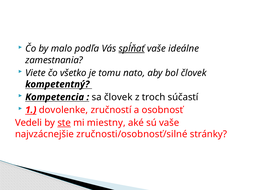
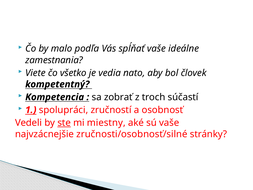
spĺňať underline: present -> none (132, 49)
tomu: tomu -> vedia (110, 73)
sa človek: človek -> zobrať (118, 97)
dovolenke: dovolenke -> spolupráci (64, 110)
